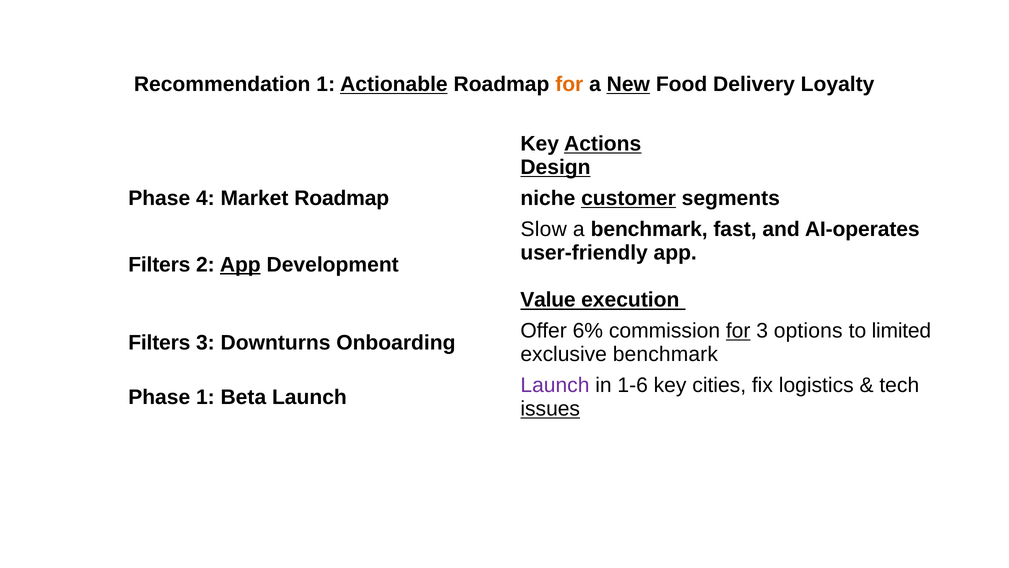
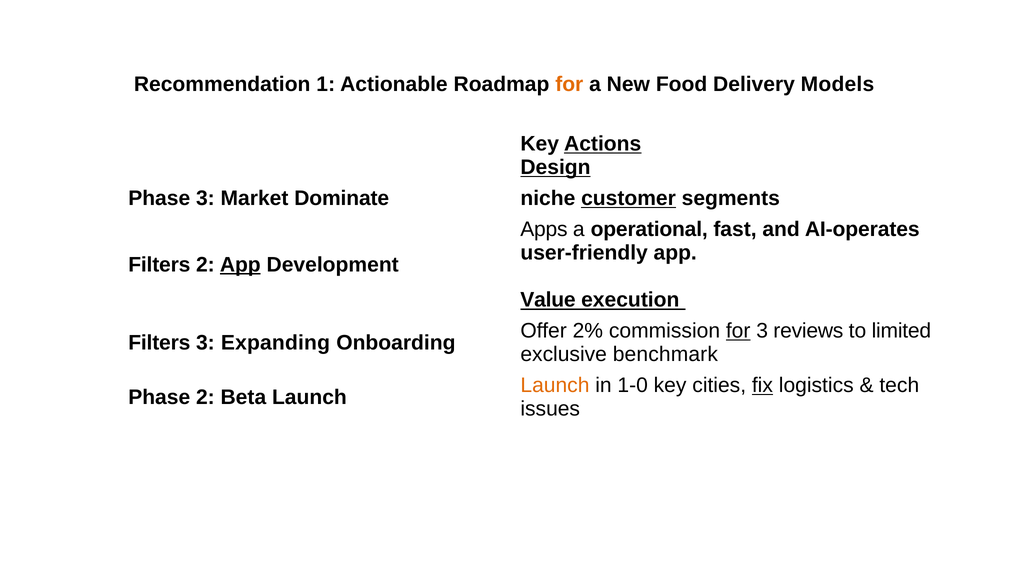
Actionable underline: present -> none (394, 84)
New underline: present -> none (628, 84)
Loyalty: Loyalty -> Models (837, 84)
Phase 4: 4 -> 3 (205, 198)
Market Roadmap: Roadmap -> Dominate (342, 198)
Slow: Slow -> Apps (544, 229)
a benchmark: benchmark -> operational (649, 229)
6%: 6% -> 2% (588, 331)
options: options -> reviews (808, 331)
Downturns: Downturns -> Expanding (275, 342)
Launch colour: purple -> orange (555, 385)
1-6: 1-6 -> 1-0 (633, 385)
fix underline: none -> present (762, 385)
Phase 1: 1 -> 2 (205, 397)
issues underline: present -> none (550, 409)
